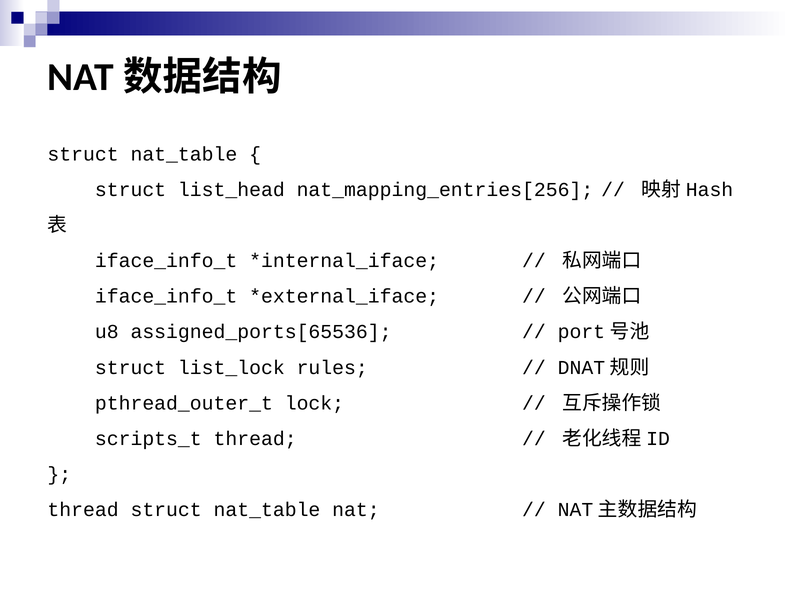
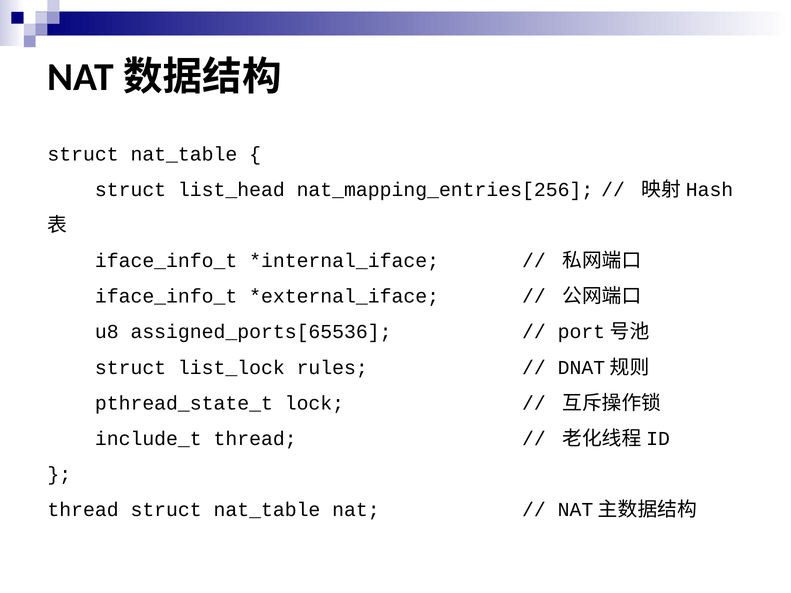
pthread_outer_t: pthread_outer_t -> pthread_state_t (184, 403)
scripts_t: scripts_t -> include_t (148, 439)
